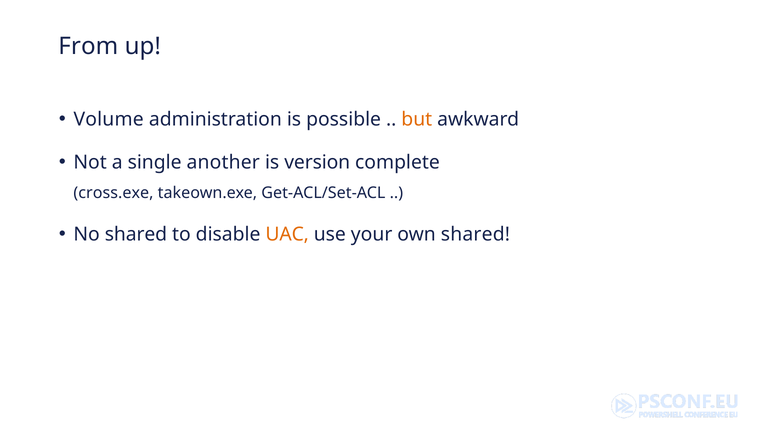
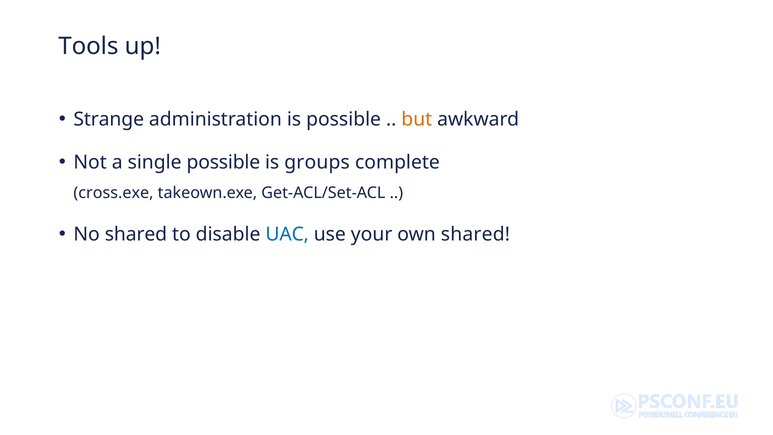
From: From -> Tools (88, 46)
Volume: Volume -> Strange (109, 119)
single another: another -> possible (223, 162)
version: version -> groups (317, 162)
UAC colour: orange -> blue (287, 234)
